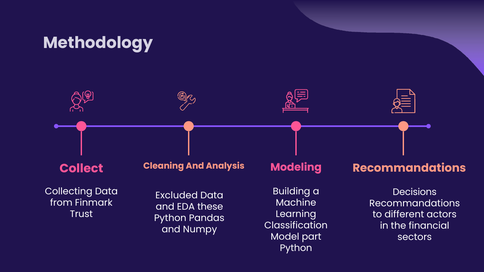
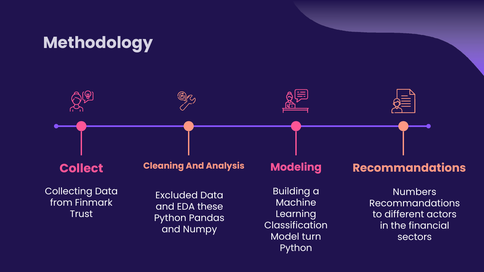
Decisions: Decisions -> Numbers (415, 192)
part: part -> turn (312, 237)
